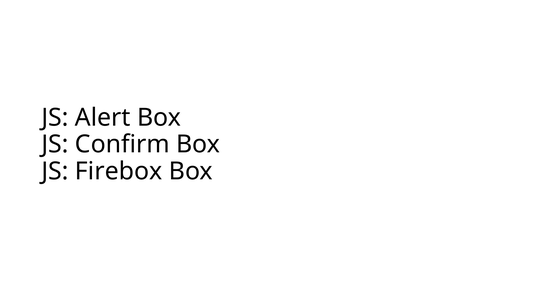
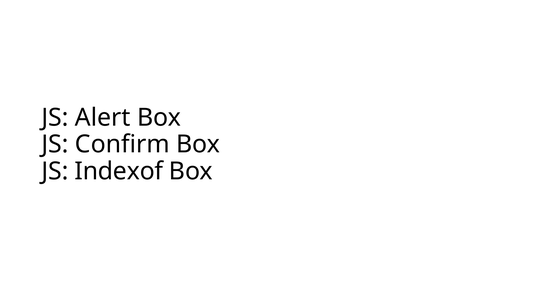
Firebox: Firebox -> Indexof (119, 171)
